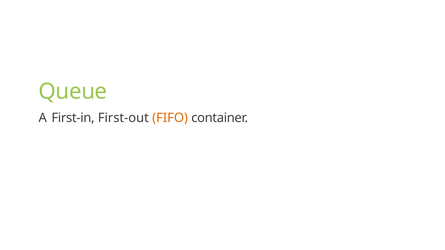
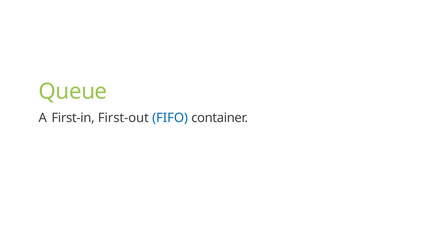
FIFO colour: orange -> blue (170, 118)
